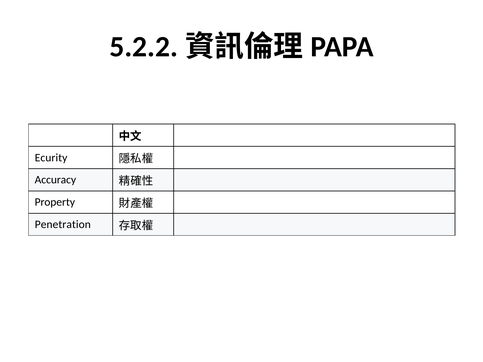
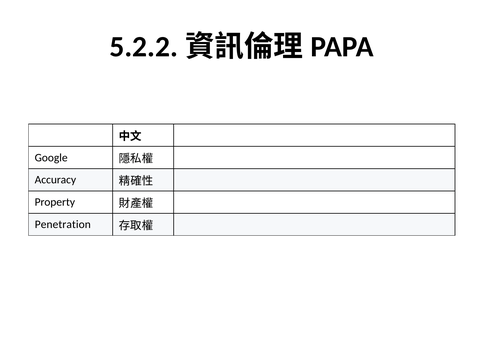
Ecurity: Ecurity -> Google (51, 158)
